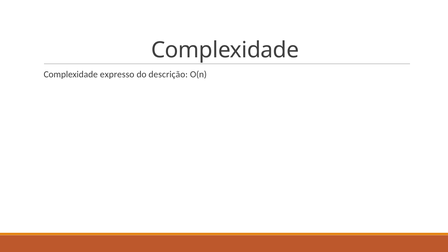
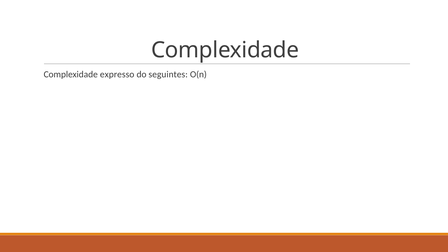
descrição: descrição -> seguintes (168, 74)
